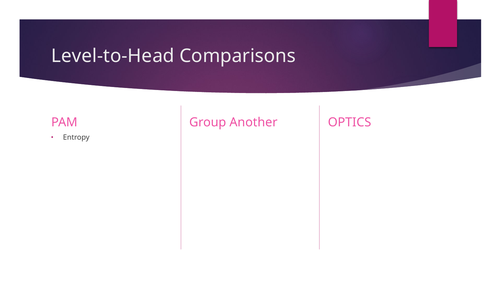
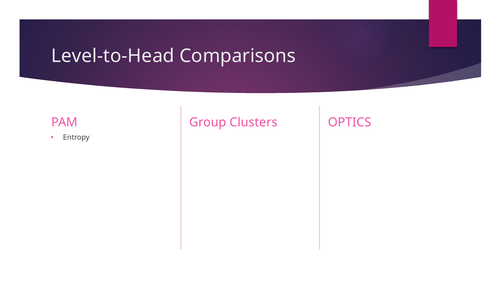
Another: Another -> Clusters (253, 122)
